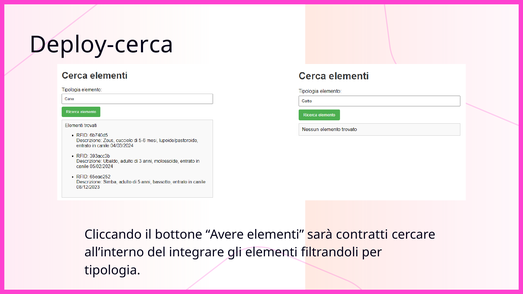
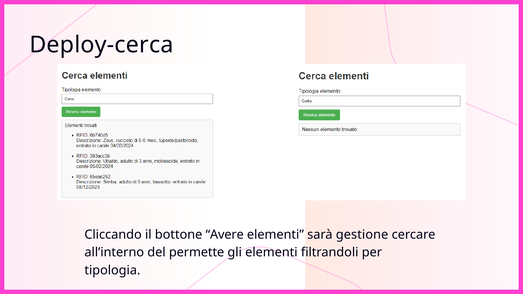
contratti: contratti -> gestione (362, 235)
integrare: integrare -> permette (197, 253)
